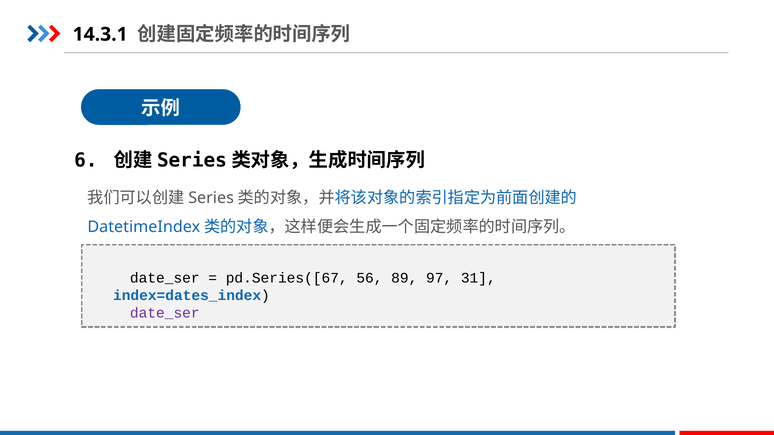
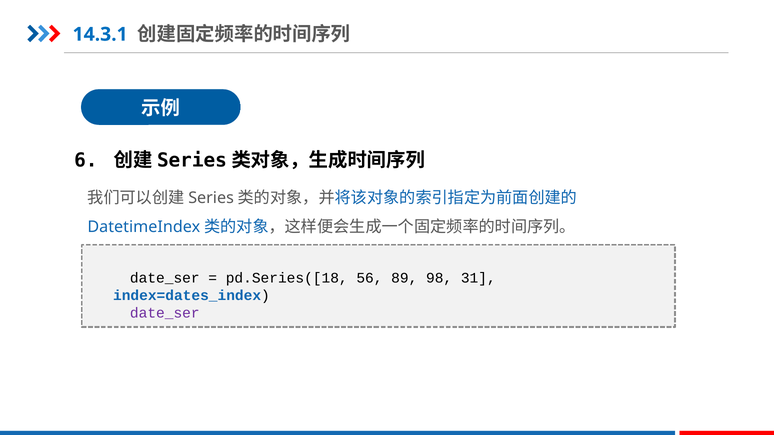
14.3.1 colour: black -> blue (100, 34)
pd.Series([67: pd.Series([67 -> pd.Series([18 (287, 278)
97: 97 -> 98 (439, 278)
